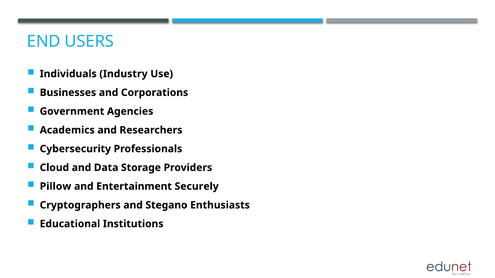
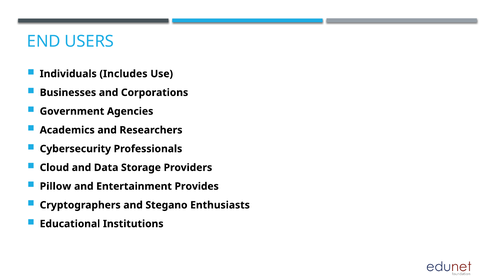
Industry: Industry -> Includes (123, 74)
Securely: Securely -> Provides (197, 187)
